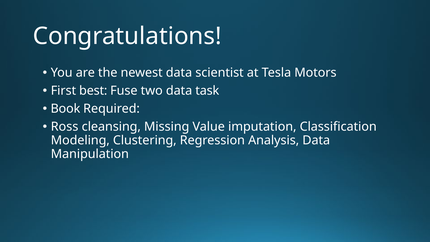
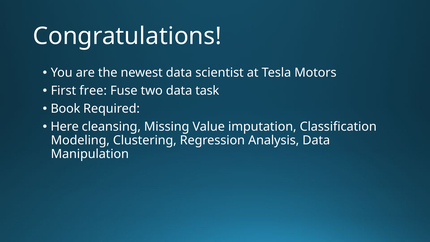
best: best -> free (93, 91)
Ross: Ross -> Here (65, 127)
